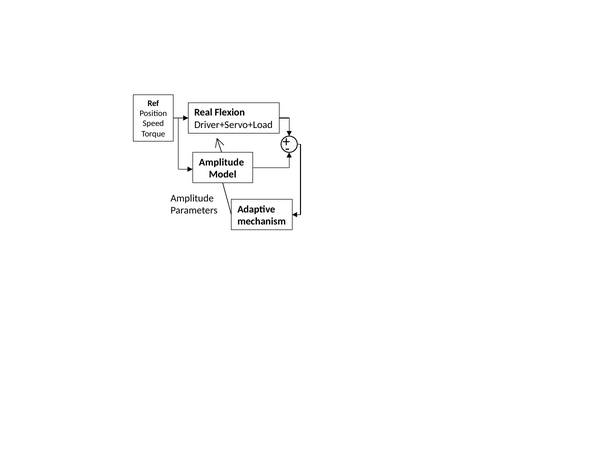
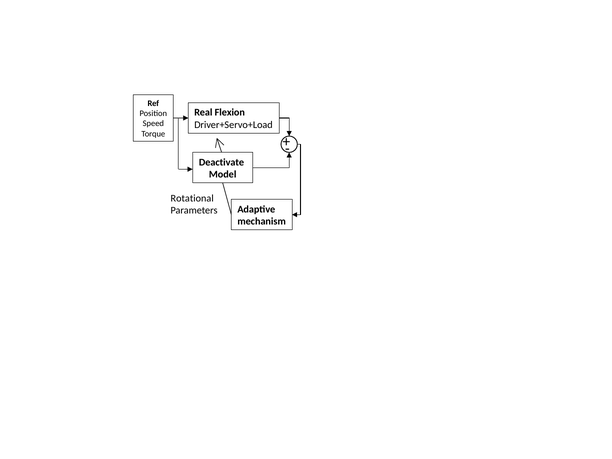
Amplitude: Amplitude -> Deactivate (222, 162)
Amplitude: Amplitude -> Rotational (192, 198)
